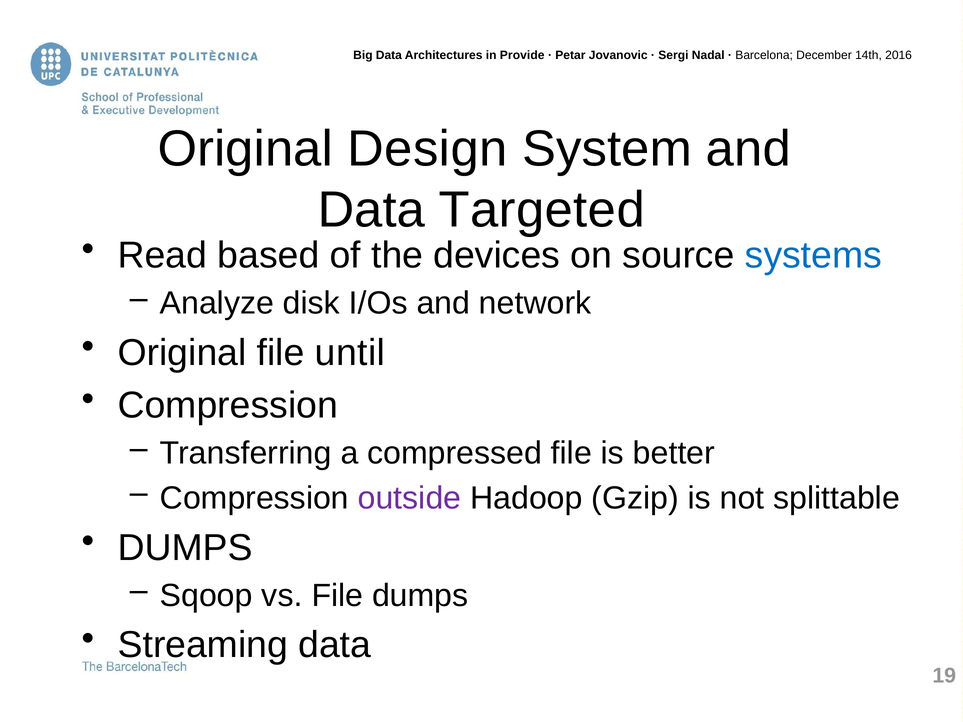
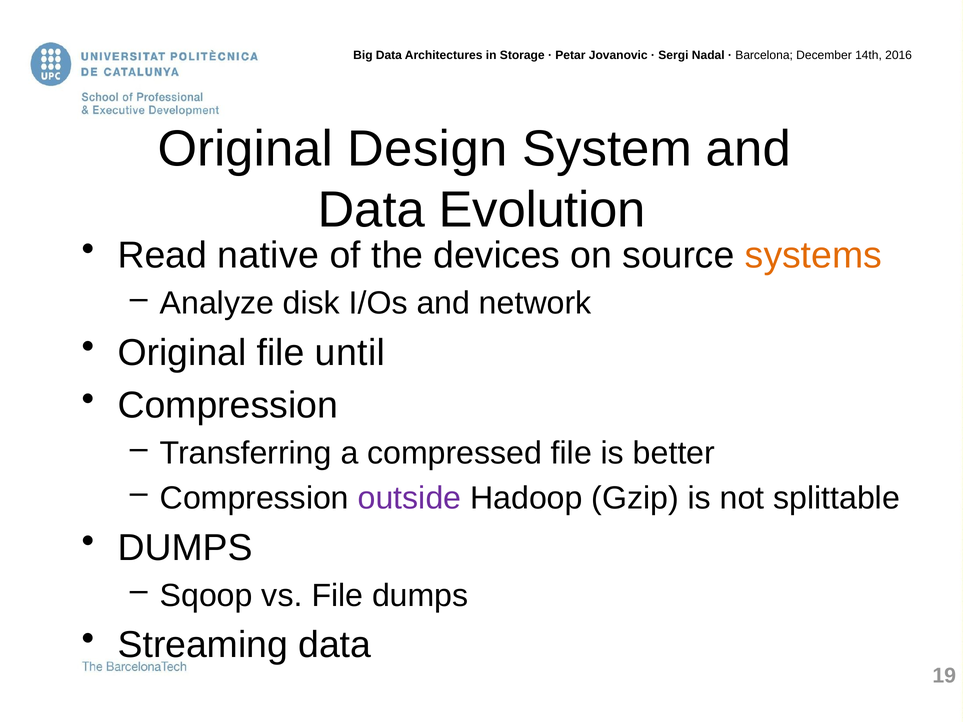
Provide: Provide -> Storage (522, 55)
Targeted: Targeted -> Evolution (542, 210)
based: based -> native (268, 256)
systems colour: blue -> orange (813, 256)
